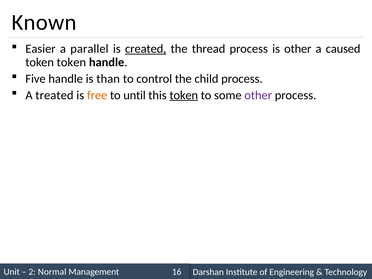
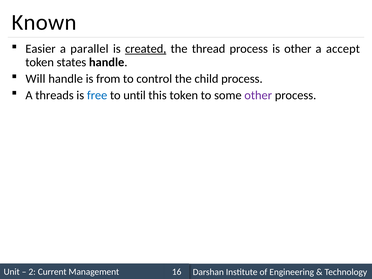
caused: caused -> accept (343, 49)
token token: token -> states (71, 62)
Five: Five -> Will (35, 79)
than: than -> from (108, 79)
treated: treated -> threads (55, 95)
free colour: orange -> blue (97, 95)
token underline: present -> none (184, 95)
Normal: Normal -> Current (52, 272)
